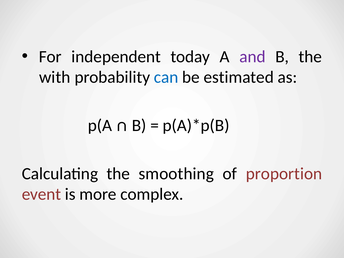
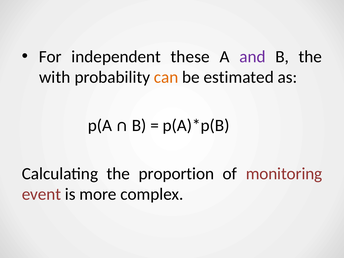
today: today -> these (190, 57)
can colour: blue -> orange (166, 77)
smoothing: smoothing -> proportion (176, 174)
proportion: proportion -> monitoring (284, 174)
